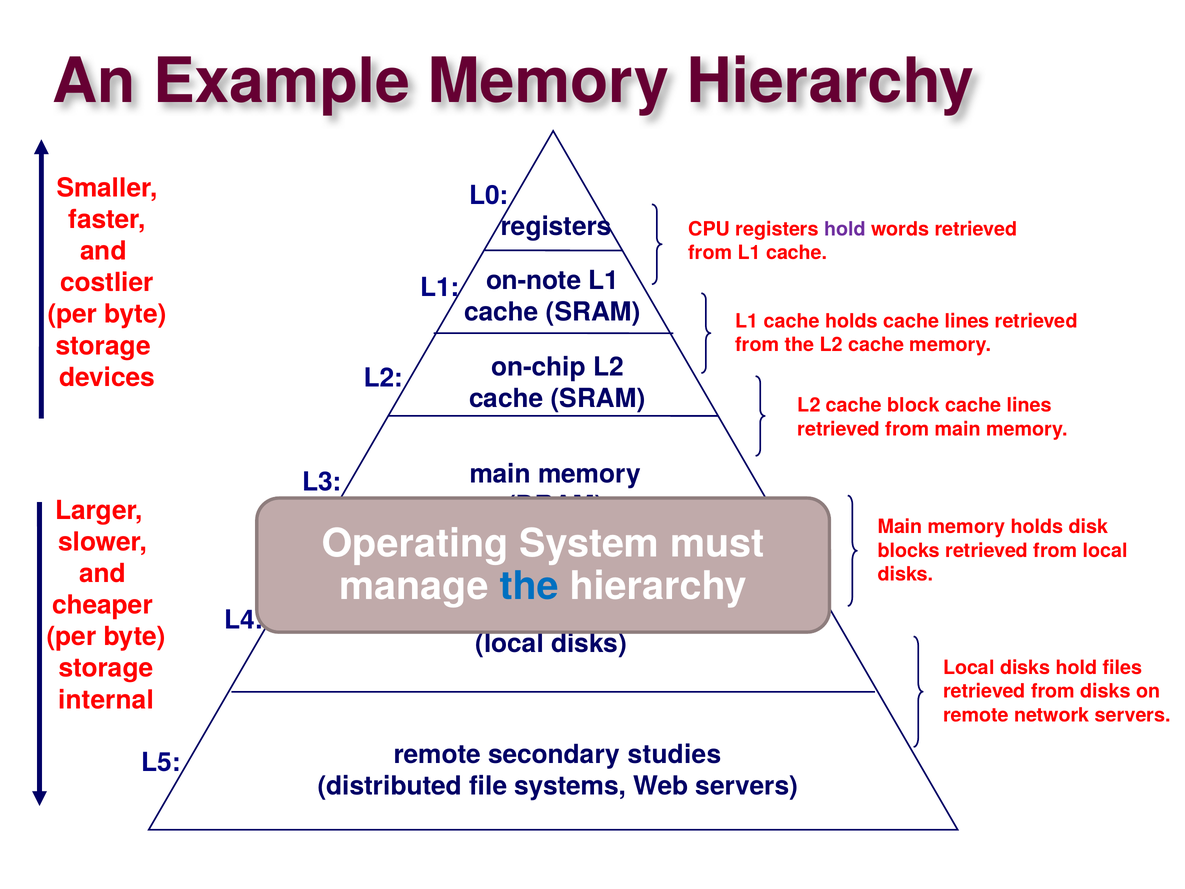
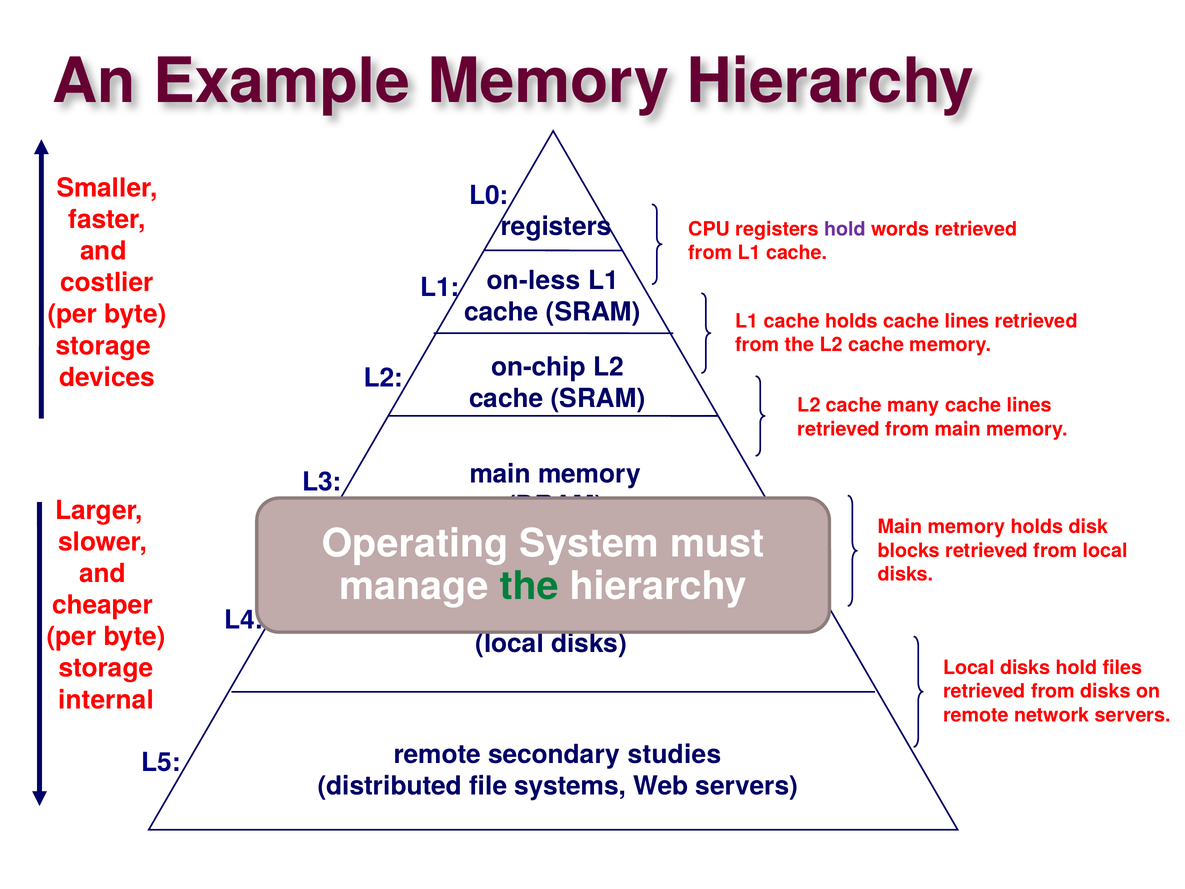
on-note: on-note -> on-less (533, 281)
block: block -> many (913, 405)
the colour: blue -> green (529, 586)
